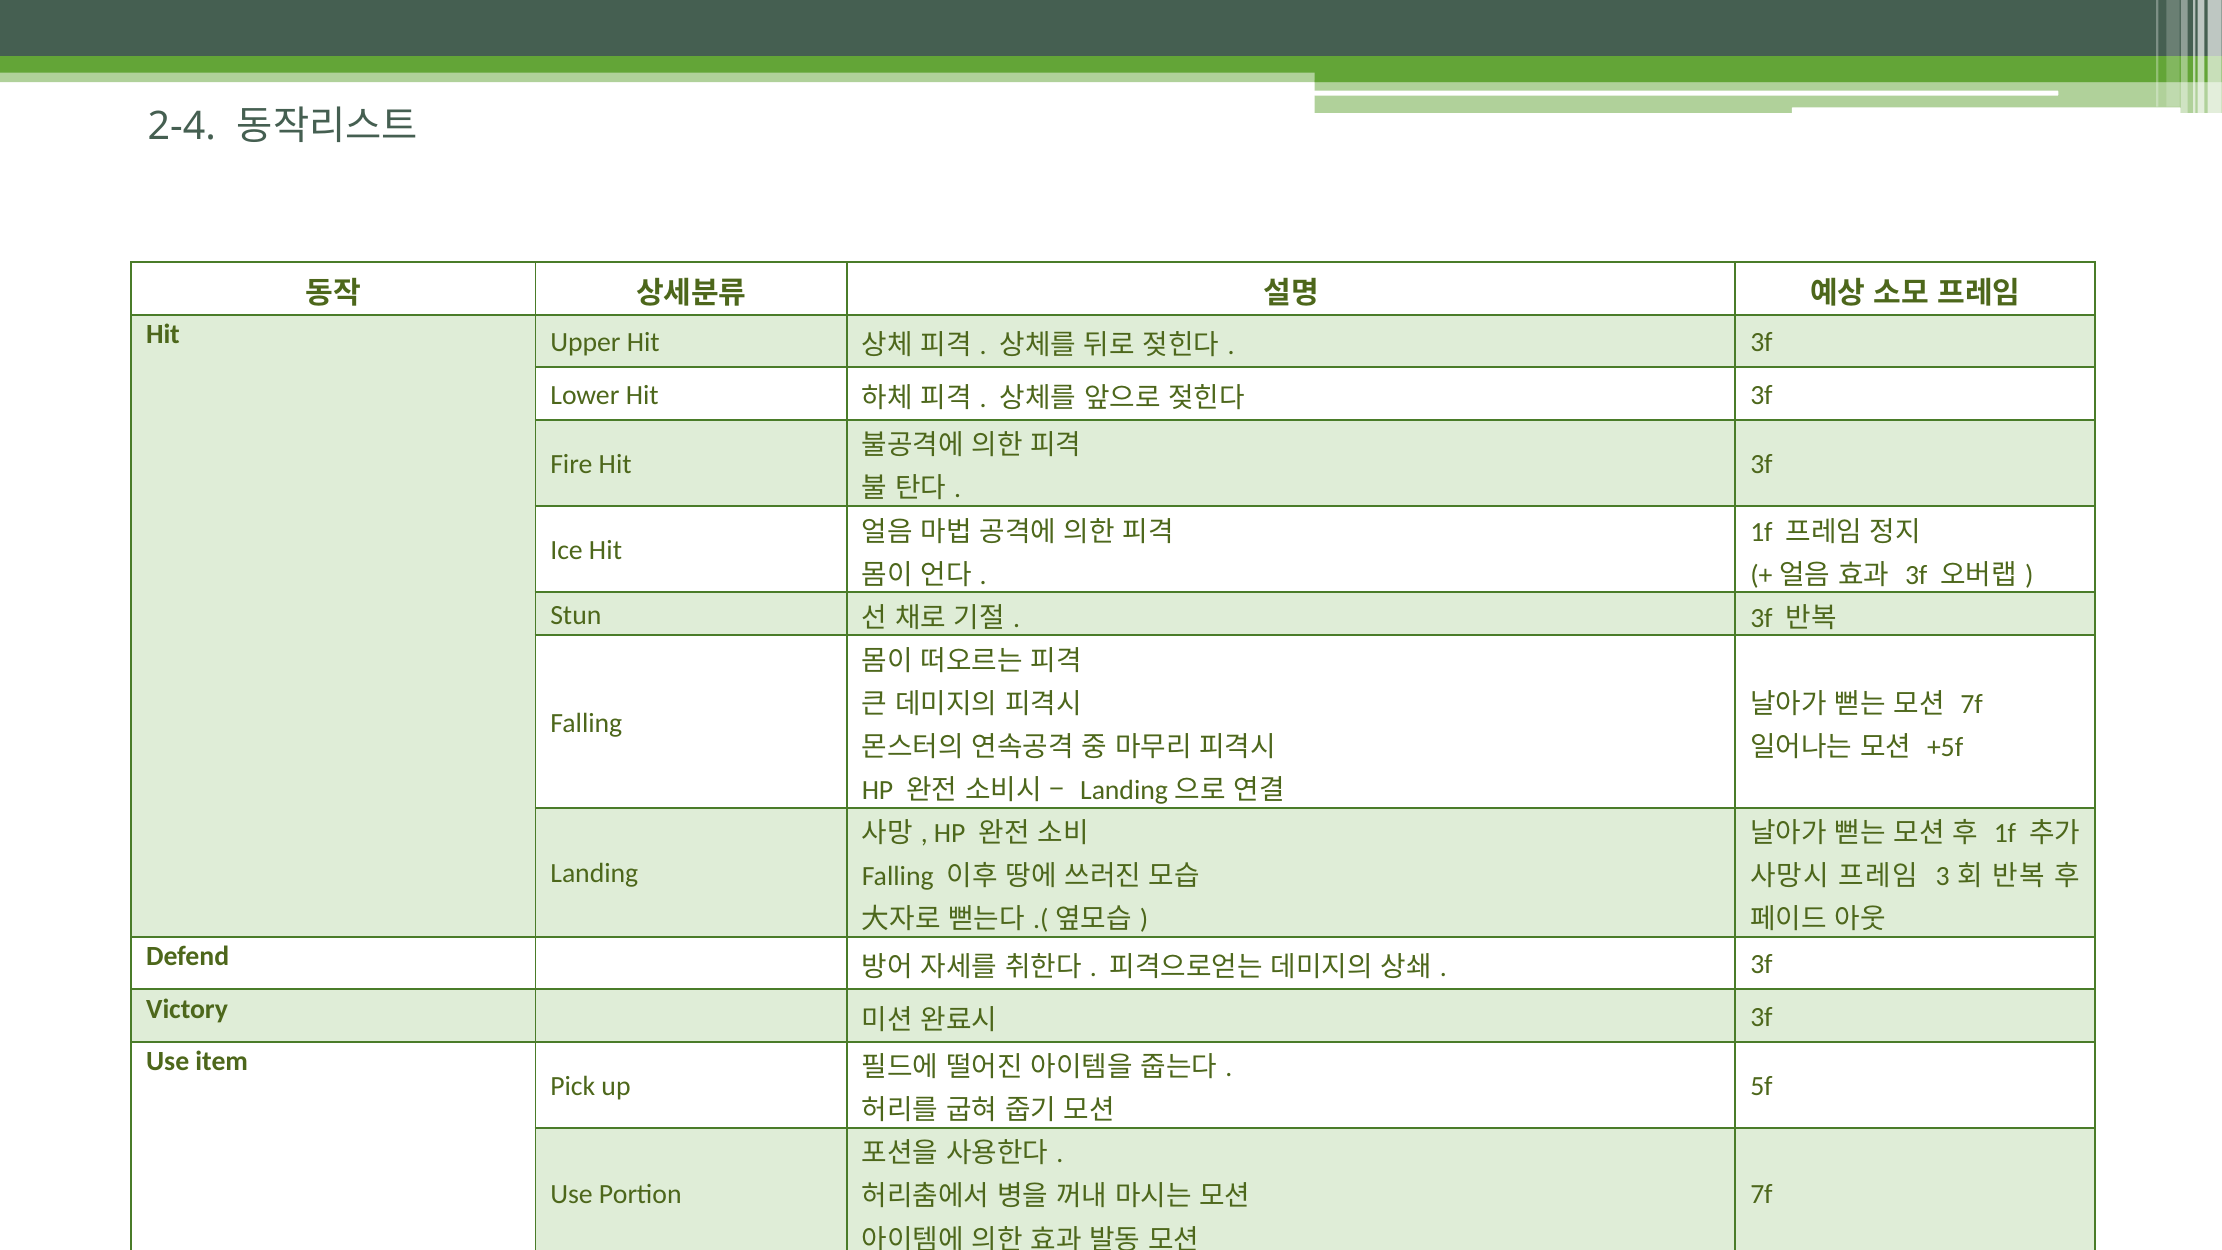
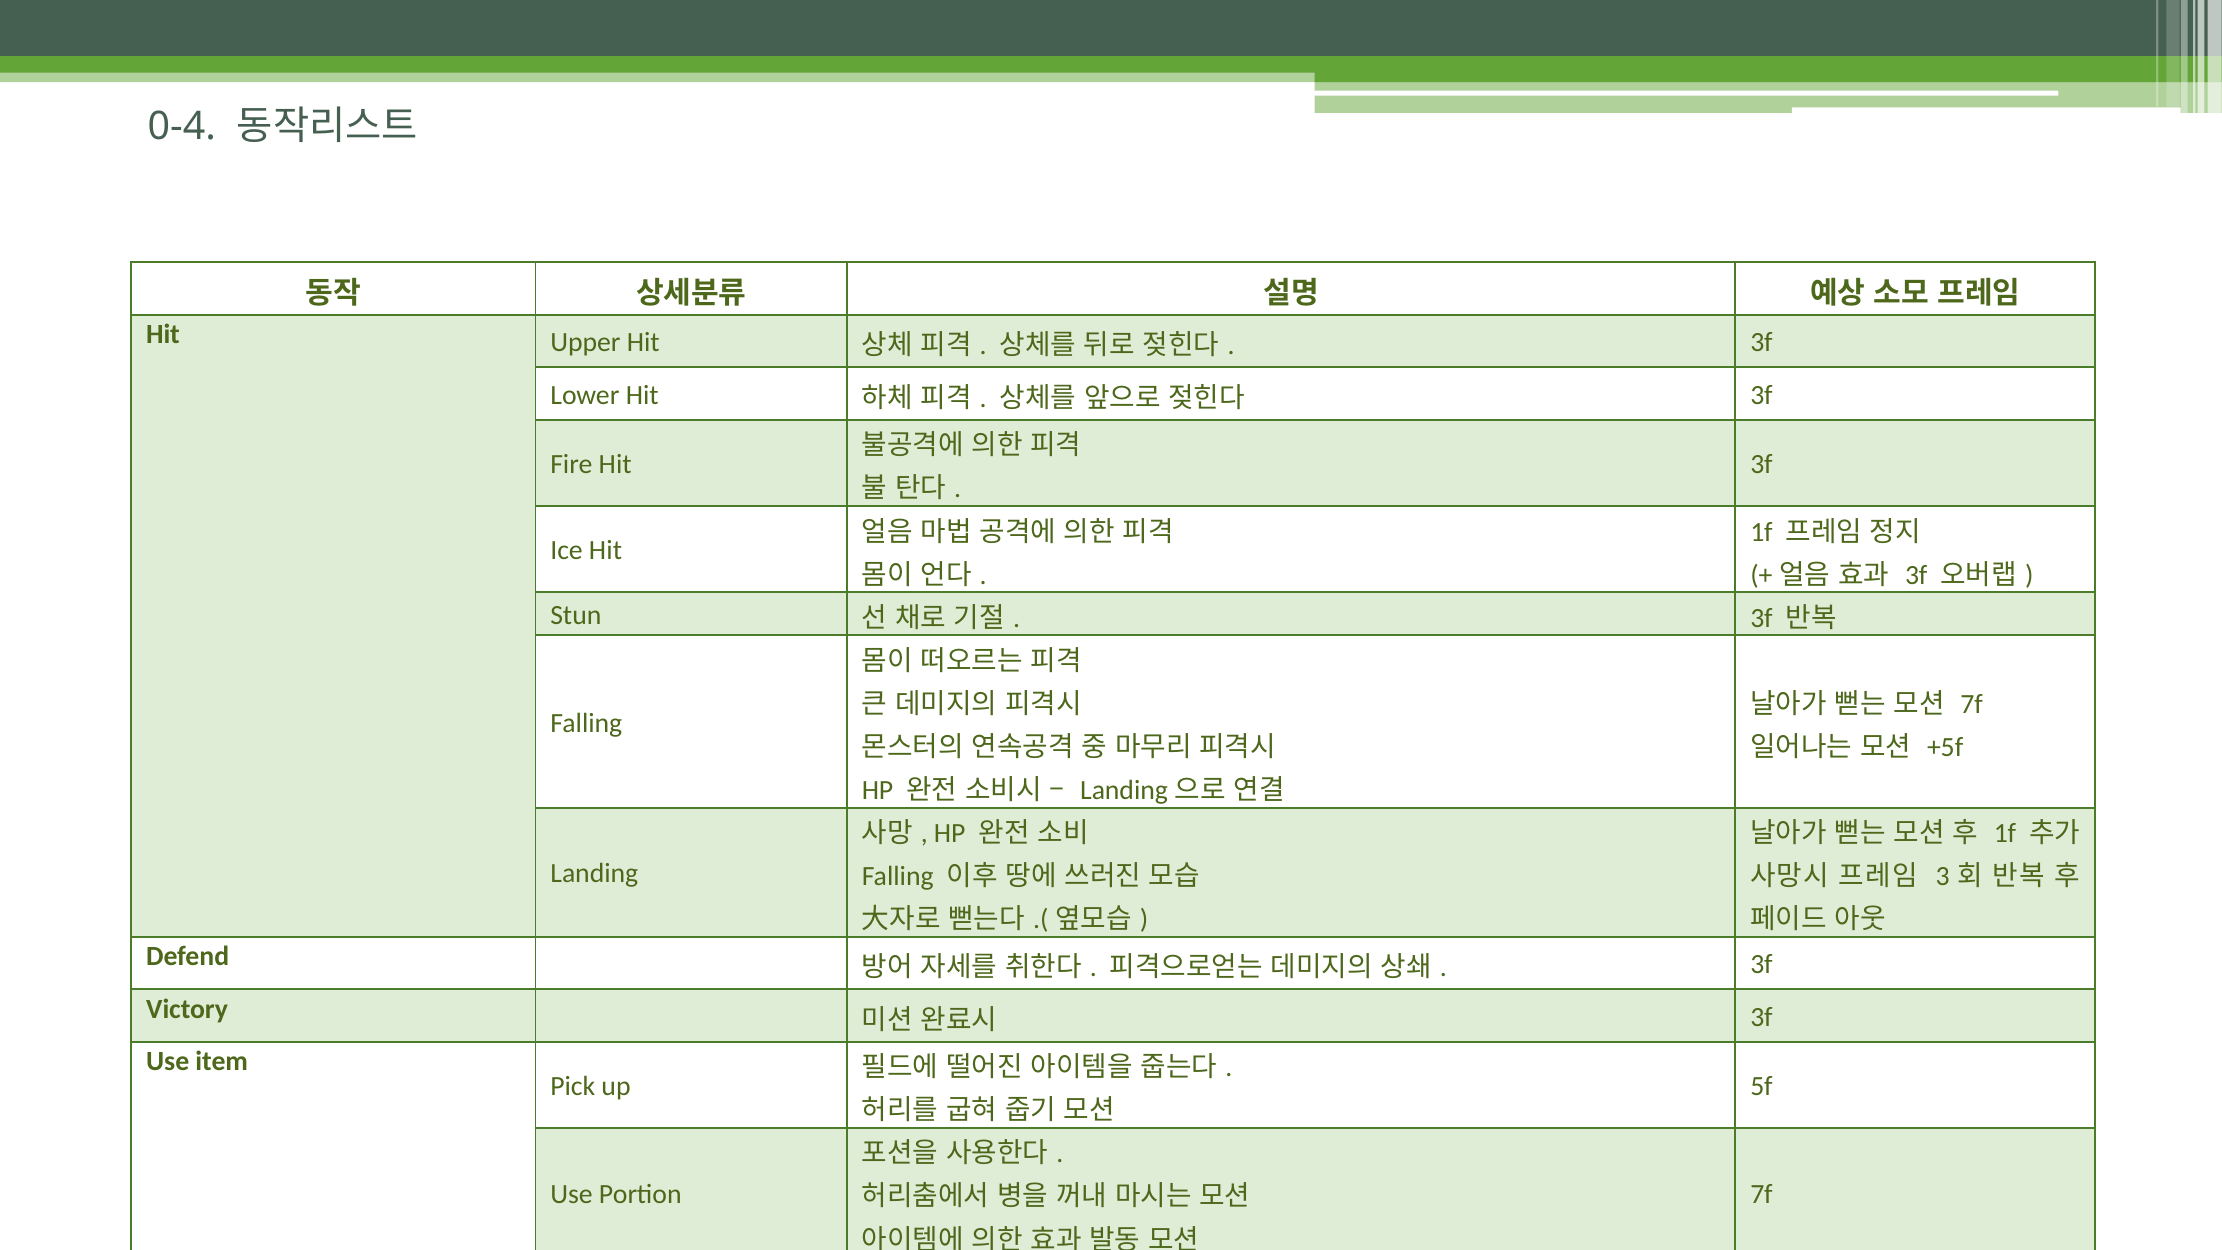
2-4: 2-4 -> 0-4 (182, 126)
